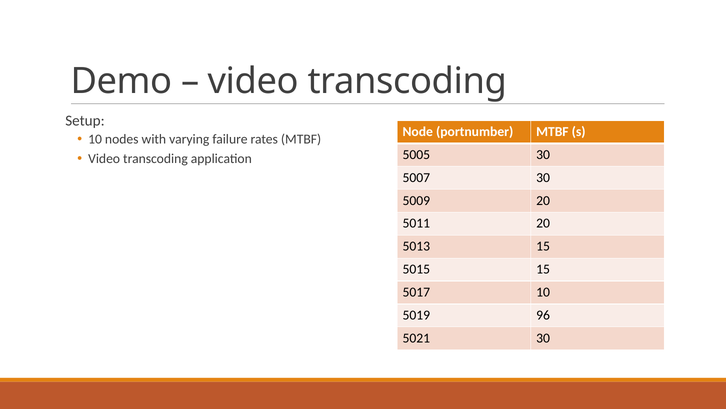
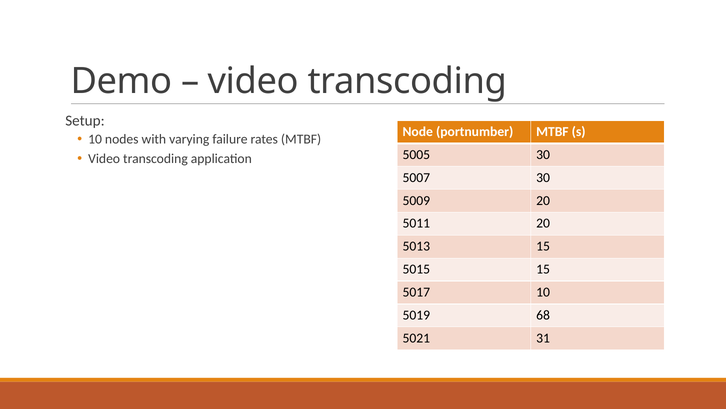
96: 96 -> 68 (543, 315)
5021 30: 30 -> 31 (543, 338)
